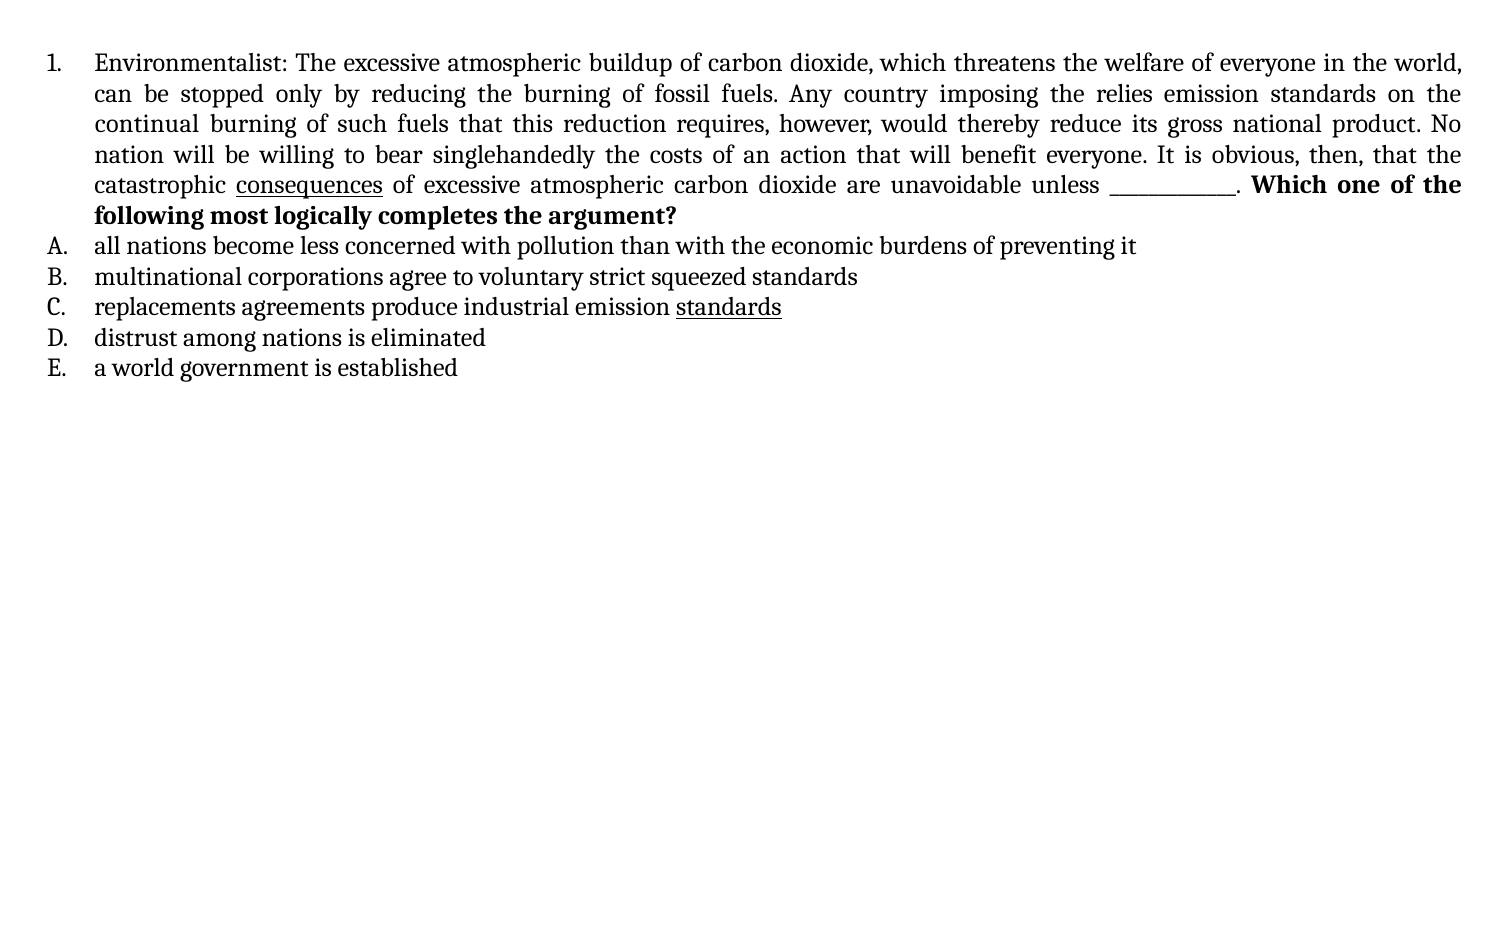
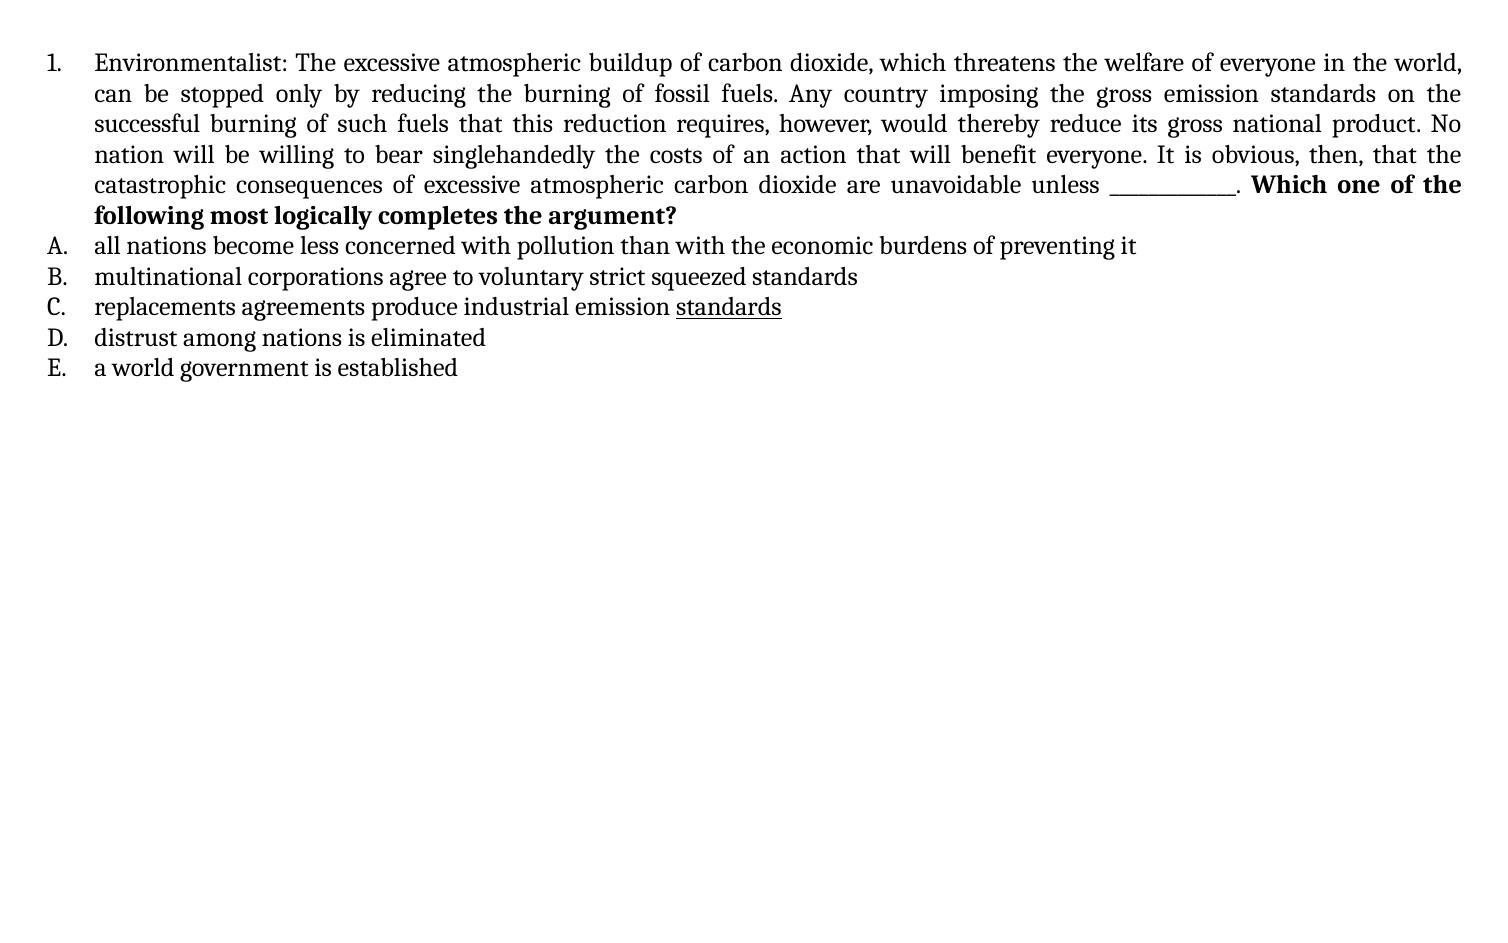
the relies: relies -> gross (1124, 94)
continual: continual -> successful (147, 124)
consequences underline: present -> none (310, 185)
